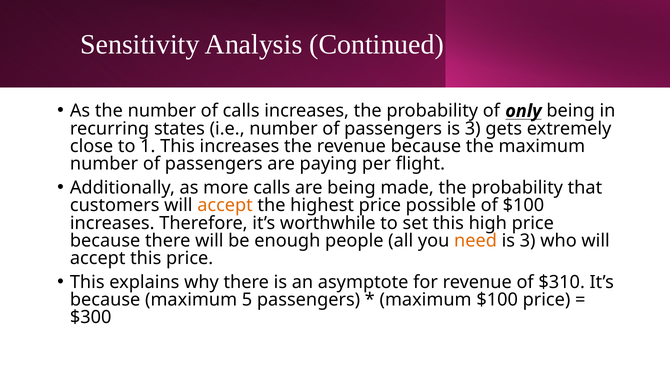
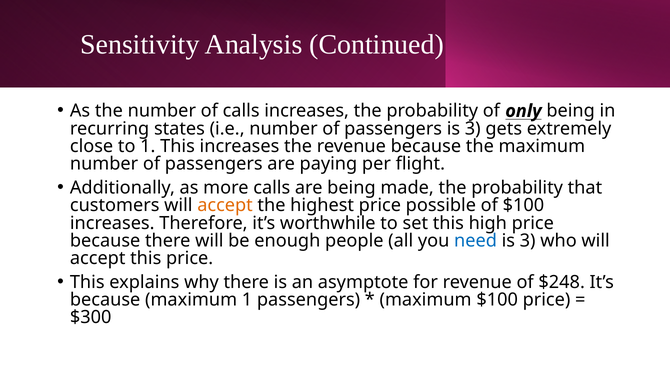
need colour: orange -> blue (476, 241)
$310: $310 -> $248 (562, 282)
maximum 5: 5 -> 1 (247, 300)
